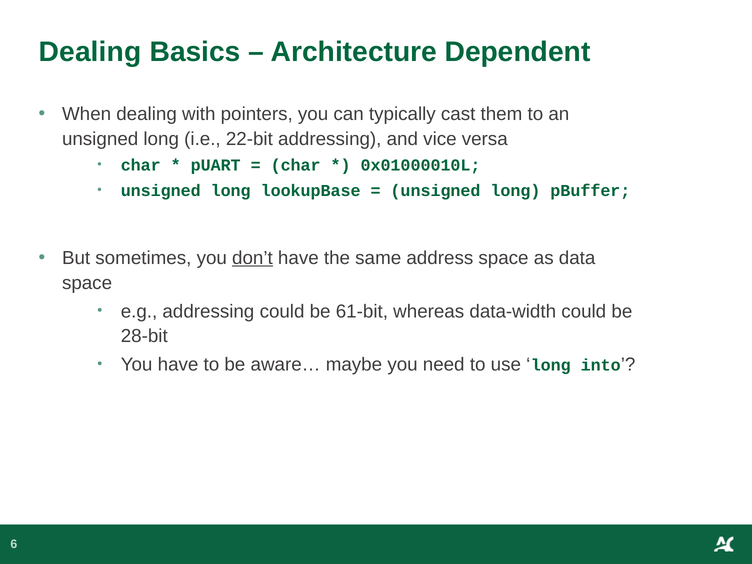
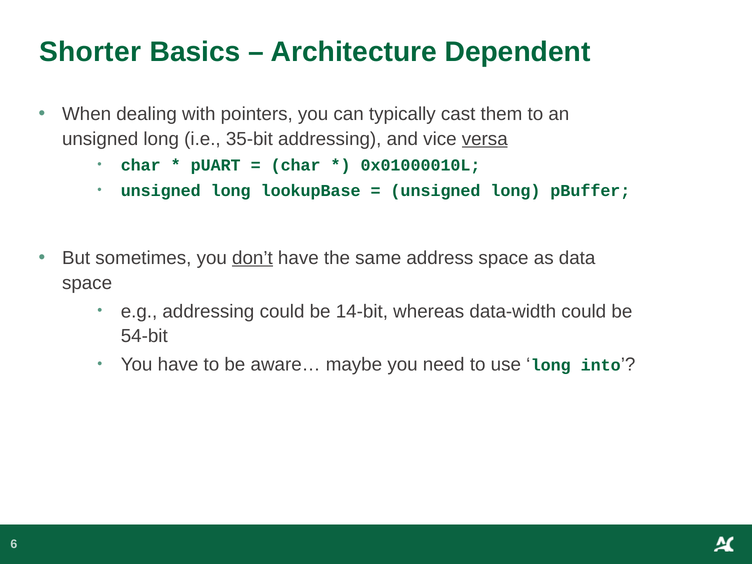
Dealing: Dealing -> Shorter (90, 52)
22-bit: 22-bit -> 35-bit (249, 139)
versa underline: none -> present (485, 139)
61-bit: 61-bit -> 14-bit (362, 311)
28-bit: 28-bit -> 54-bit (144, 336)
